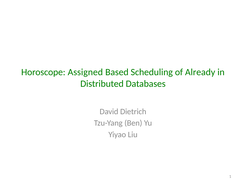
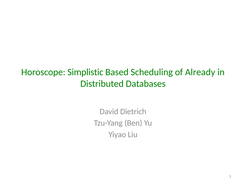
Assigned: Assigned -> Simplistic (85, 72)
